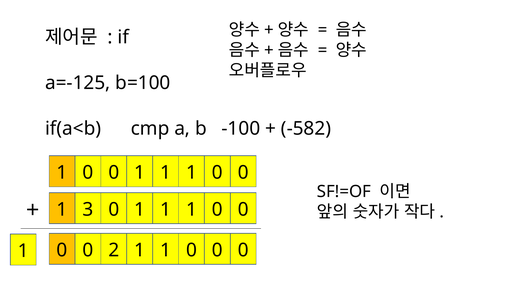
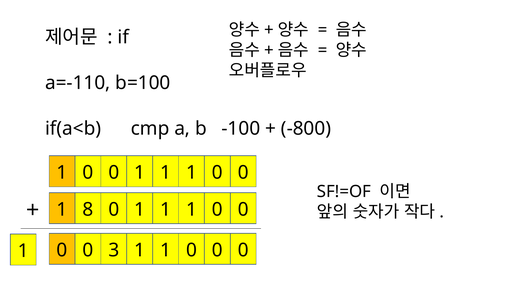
a=-125: a=-125 -> a=-110 (78, 83)
-582: -582 -> -800 (306, 129)
3: 3 -> 8 (88, 210)
2: 2 -> 3 (114, 250)
